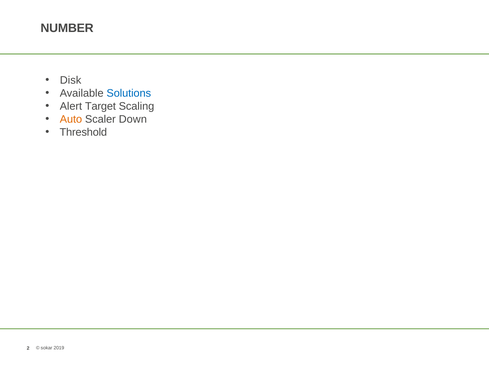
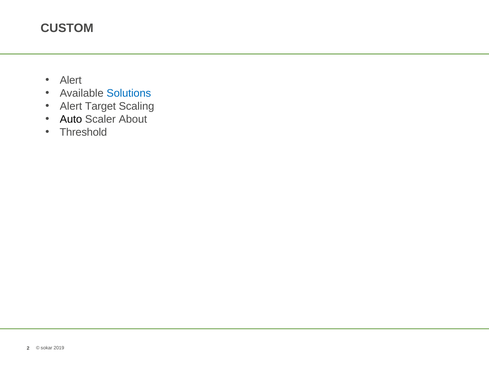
NUMBER: NUMBER -> CUSTOM (67, 28)
Disk: Disk -> Alert (71, 80)
Auto colour: orange -> black (71, 119)
Down: Down -> About (133, 119)
